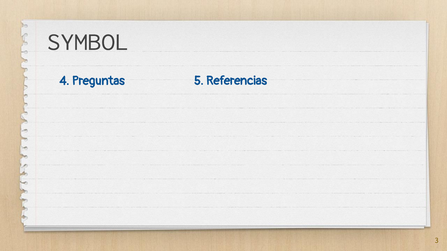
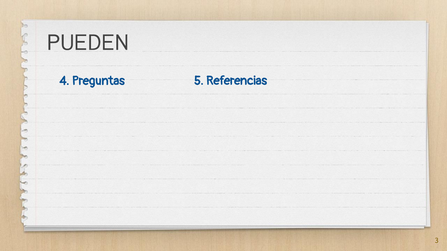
SYMBOL: SYMBOL -> PUEDEN (88, 42)
